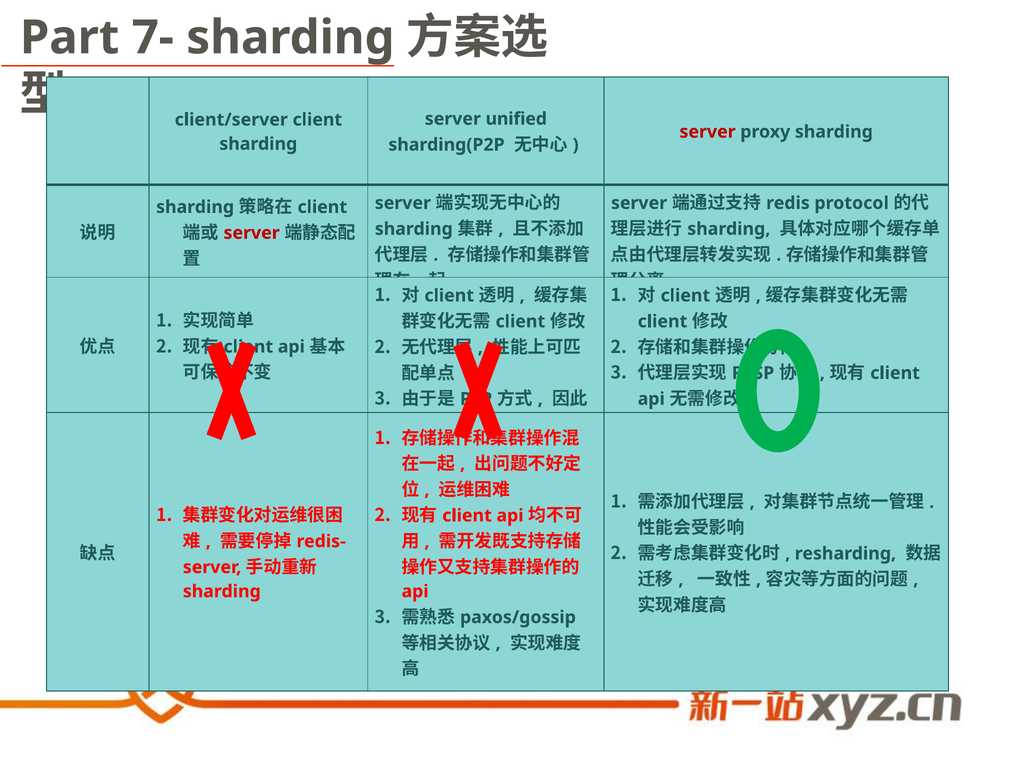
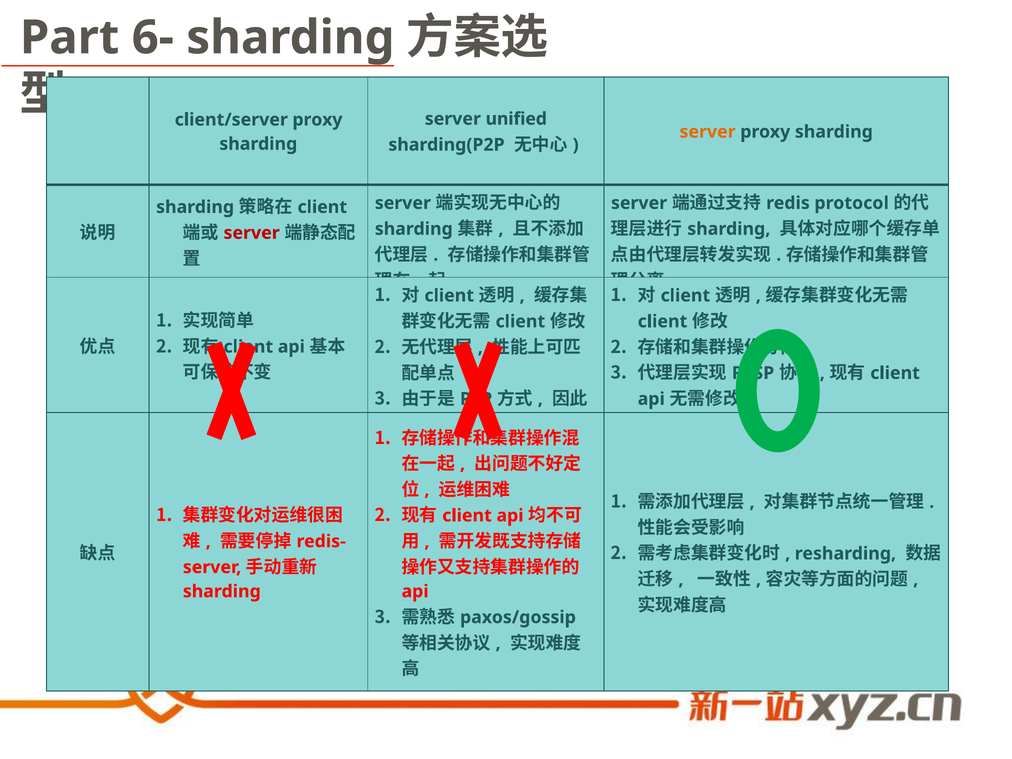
7-: 7- -> 6- (153, 38)
client/server client: client -> proxy (317, 120)
server colour: red -> orange (708, 132)
